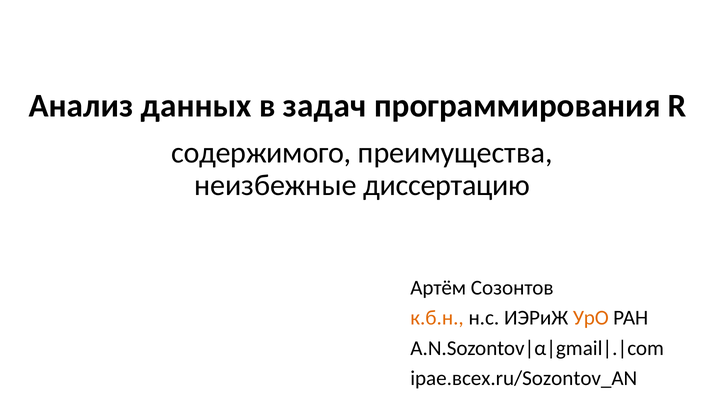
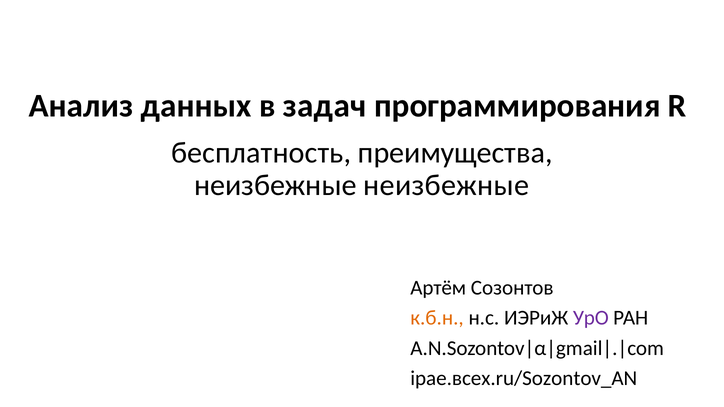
содержимого: содержимого -> бесплатность (261, 153)
неизбежные диссертацию: диссертацию -> неизбежные (446, 186)
УрО colour: orange -> purple (591, 318)
